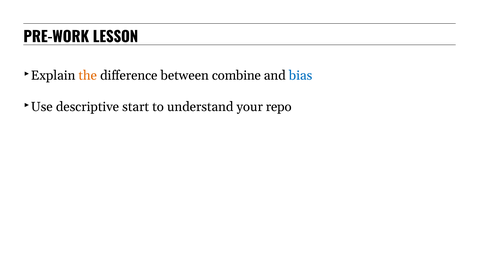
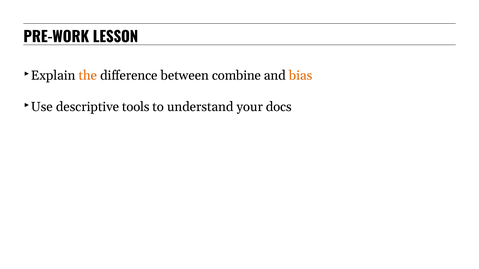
bias colour: blue -> orange (301, 76)
start: start -> tools (136, 107)
repo: repo -> docs (279, 107)
